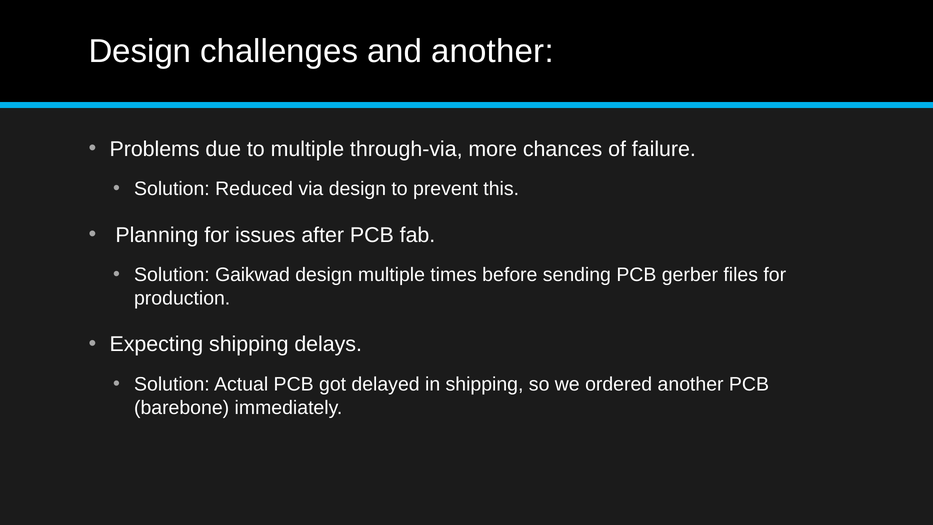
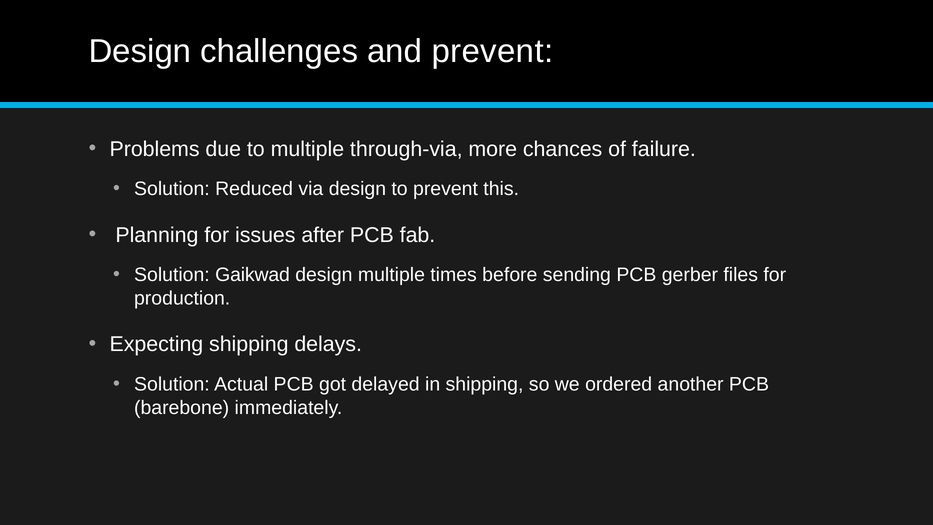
and another: another -> prevent (492, 51)
